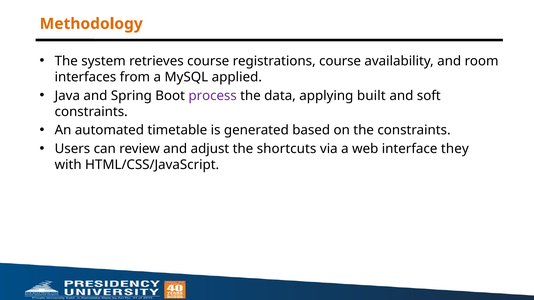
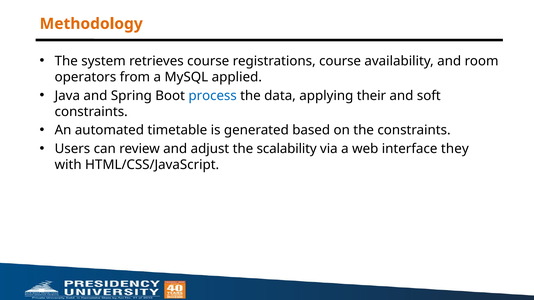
interfaces: interfaces -> operators (85, 77)
process colour: purple -> blue (213, 96)
built: built -> their (371, 96)
shortcuts: shortcuts -> scalability (287, 149)
